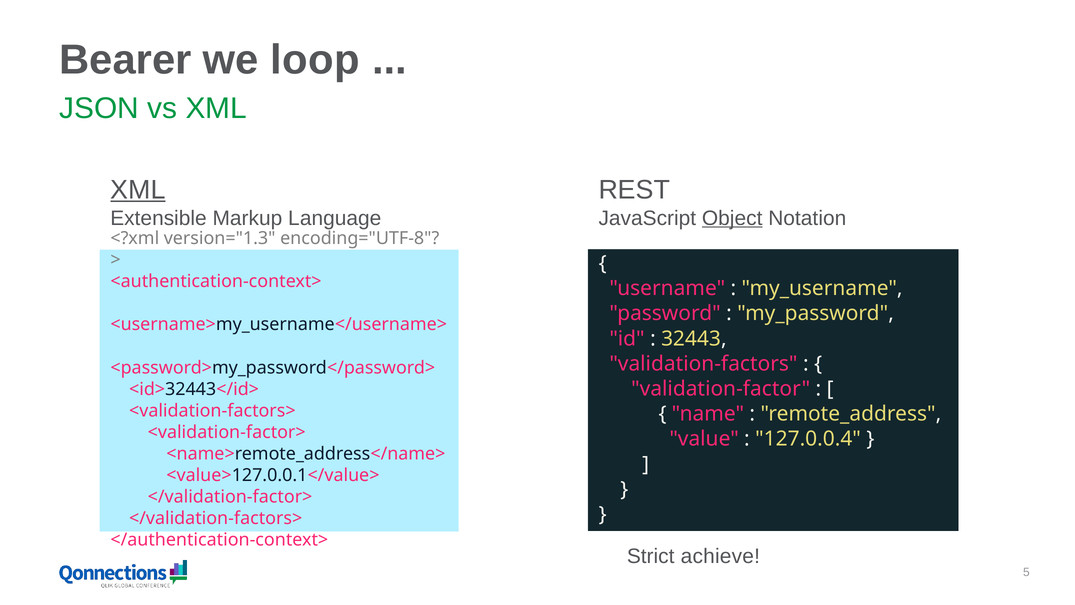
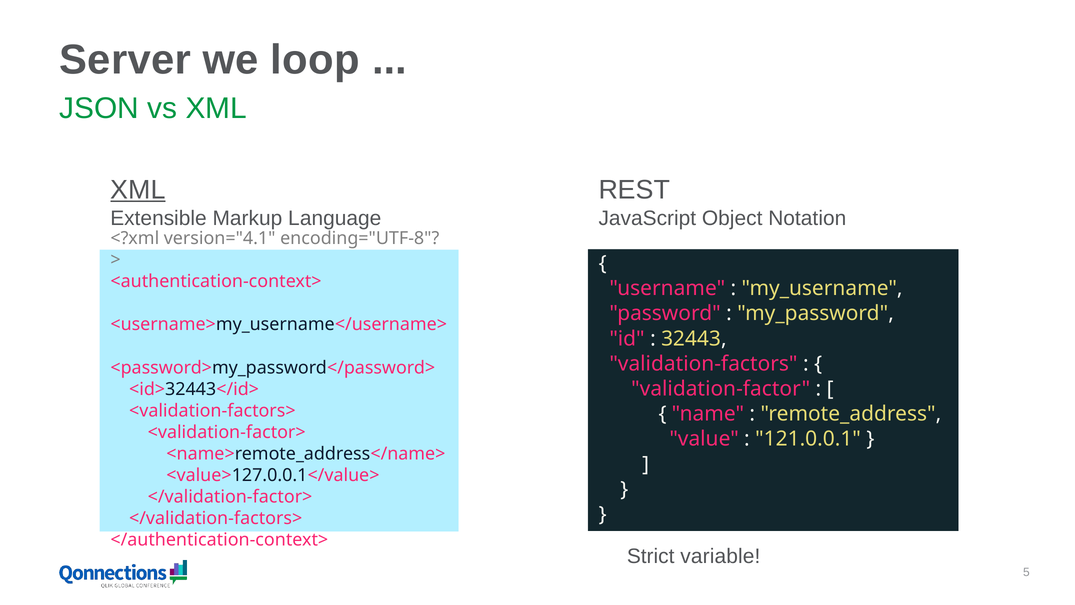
Bearer: Bearer -> Server (125, 60)
Object underline: present -> none (732, 218)
version="1.3: version="1.3 -> version="4.1 (220, 238)
127.0.0.4: 127.0.0.4 -> 121.0.0.1 (808, 439)
achieve: achieve -> variable (720, 556)
